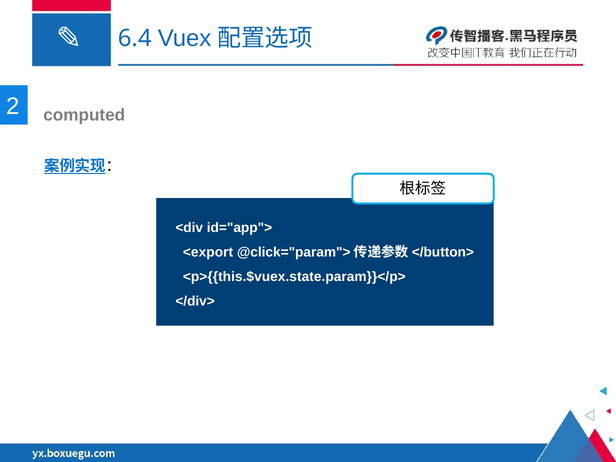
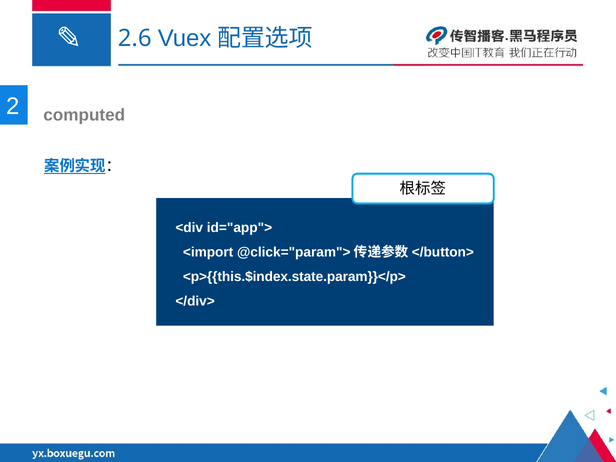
6.4: 6.4 -> 2.6 (135, 38)
<export: <export -> <import (208, 252)
<p>{{this.$vuex.state.param}}</p>: <p>{{this.$vuex.state.param}}</p> -> <p>{{this.$index.state.param}}</p> (294, 277)
